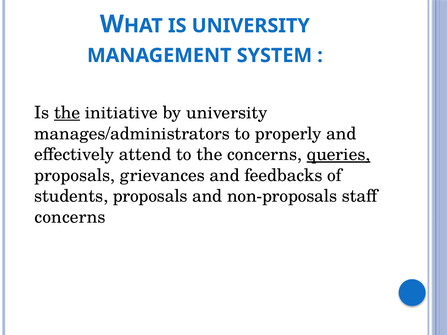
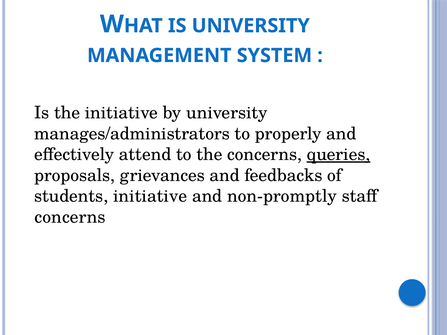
the underline: present -> none (67, 113)
students proposals: proposals -> initiative (150, 196)
non-proposals: non-proposals -> non-promptly (282, 196)
